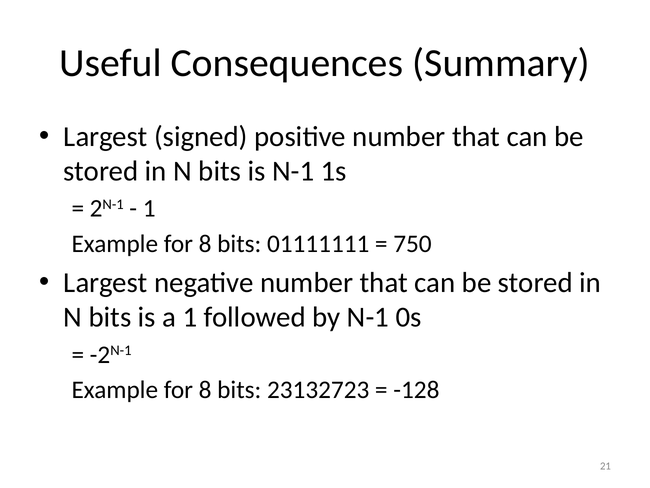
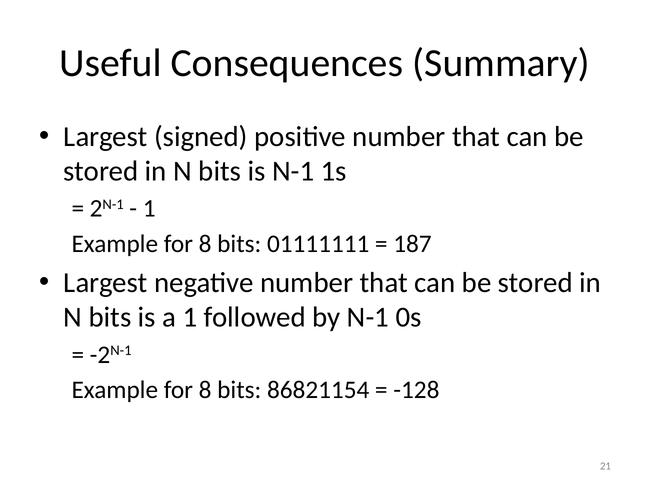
750: 750 -> 187 (412, 244)
23132723: 23132723 -> 86821154 (318, 390)
